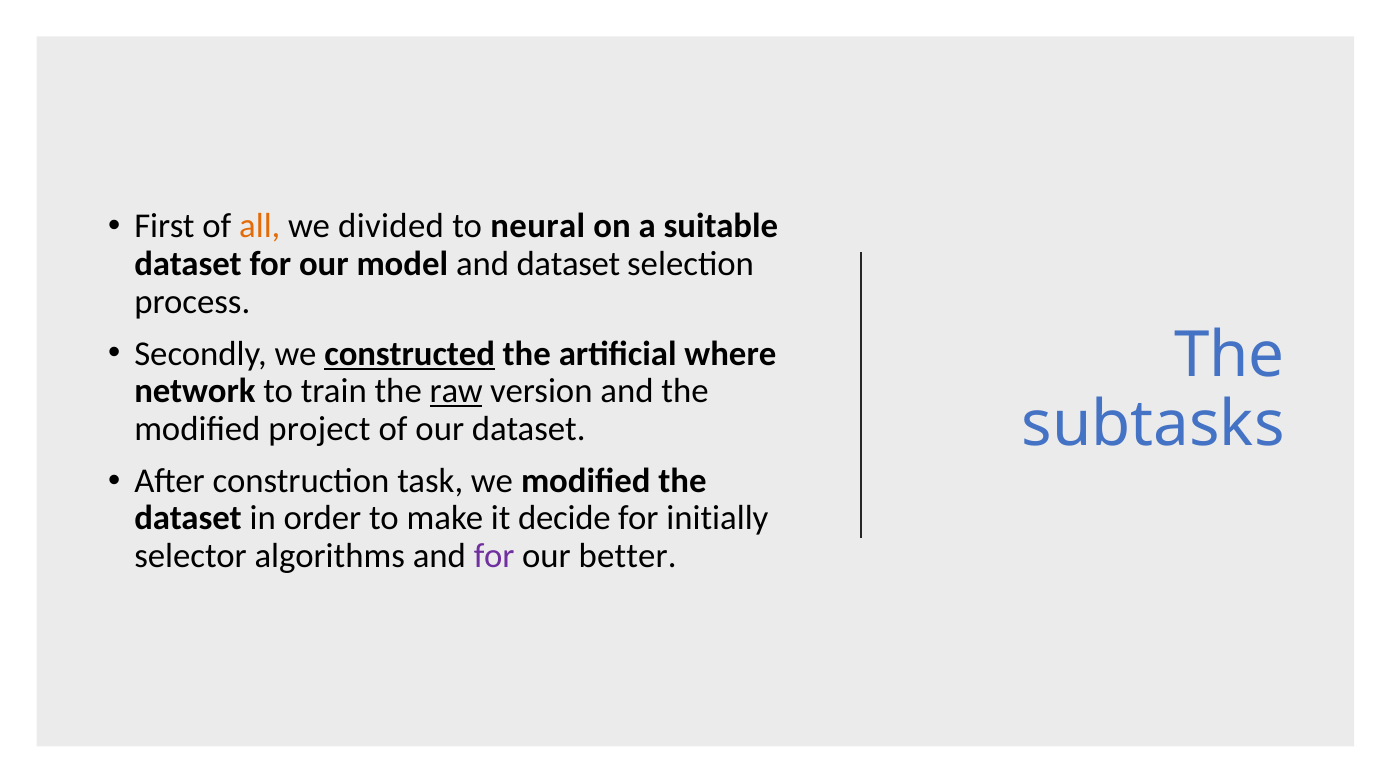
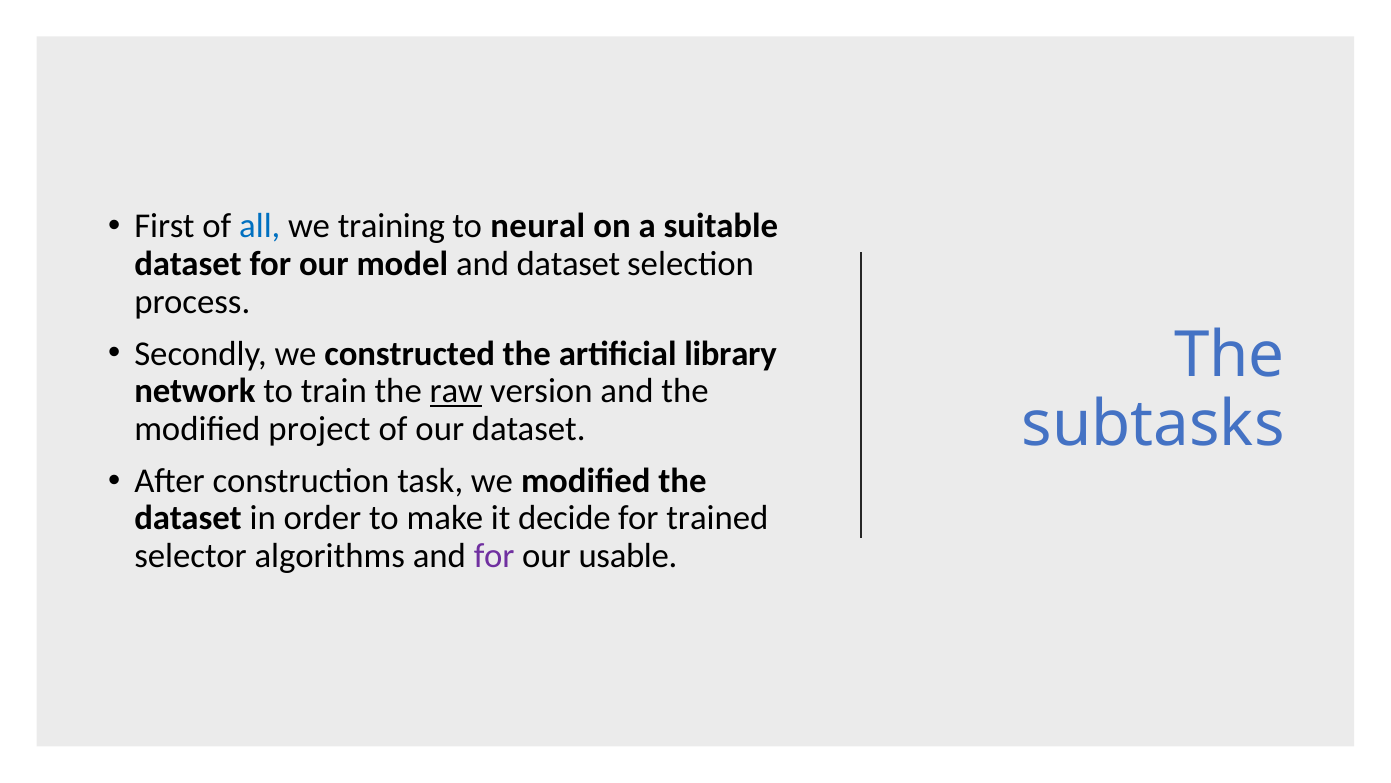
all colour: orange -> blue (260, 226)
divided: divided -> training (391, 226)
constructed underline: present -> none (410, 353)
where: where -> library (731, 353)
initially: initially -> trained (717, 518)
better: better -> usable (628, 556)
